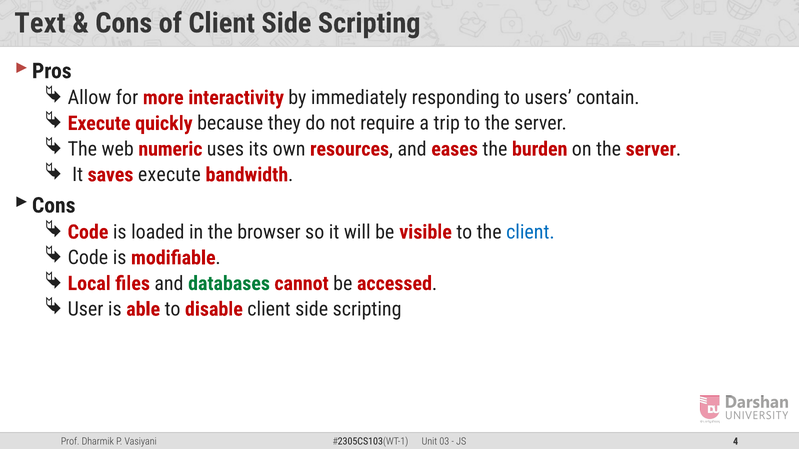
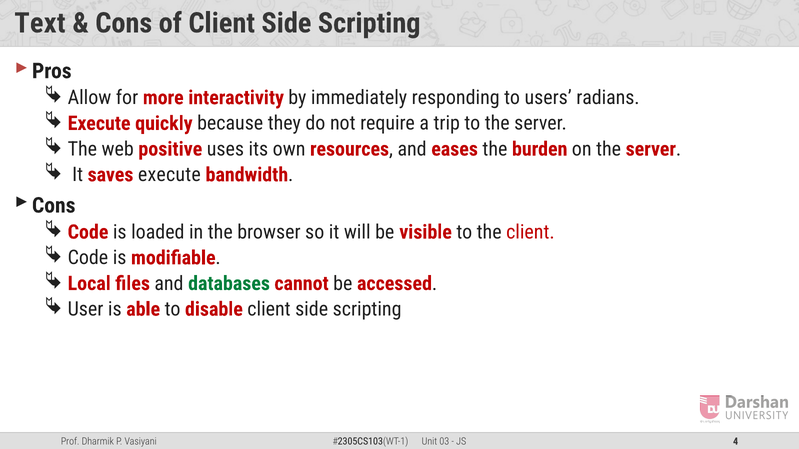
contain: contain -> radians (608, 98)
numeric: numeric -> positive (170, 149)
client colour: blue -> red (530, 232)
